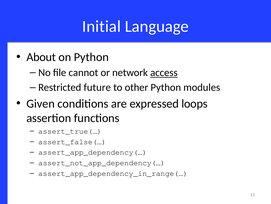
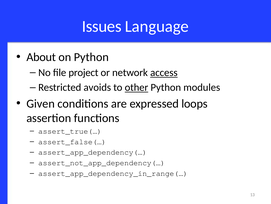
Initial: Initial -> Issues (102, 26)
cannot: cannot -> project (83, 72)
future: future -> avoids (97, 87)
other underline: none -> present (136, 87)
